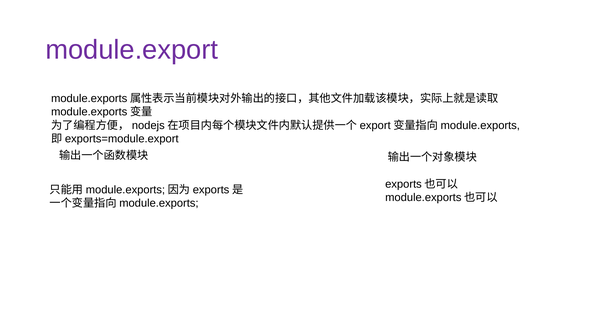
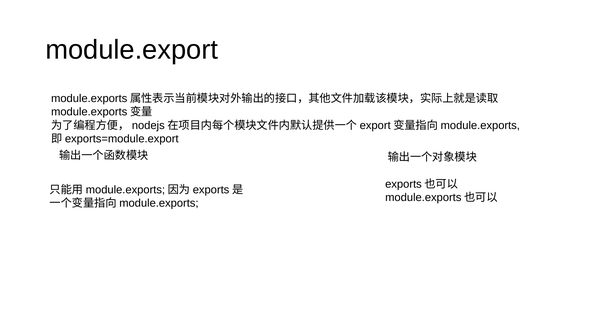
module.export colour: purple -> black (132, 50)
